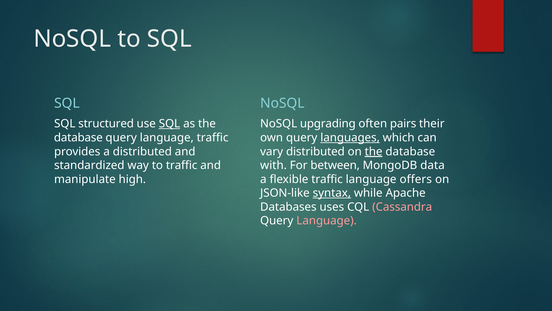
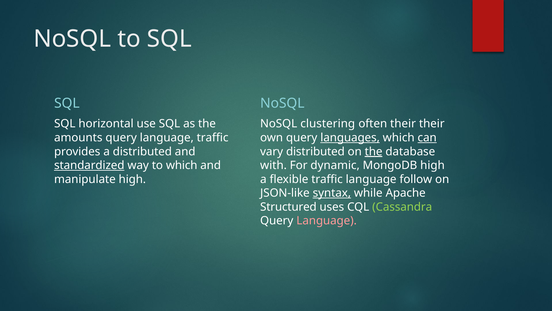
structured: structured -> horizontal (106, 124)
SQL underline: present -> none (169, 124)
upgrading: upgrading -> clustering (328, 124)
often pairs: pairs -> their (403, 124)
database: database -> amounts (78, 137)
can underline: none -> present (427, 137)
standardized underline: none -> present (89, 165)
to traffic: traffic -> which (182, 165)
between: between -> dynamic (335, 165)
MongoDB data: data -> high (433, 165)
offers: offers -> follow (416, 179)
Databases: Databases -> Structured (288, 207)
Cassandra colour: pink -> light green (402, 207)
